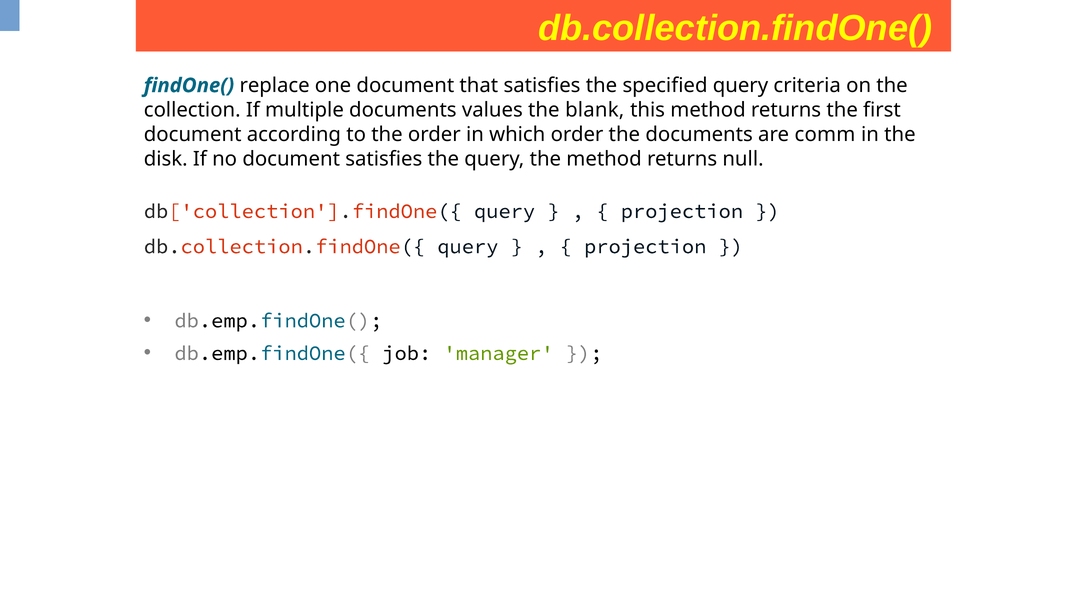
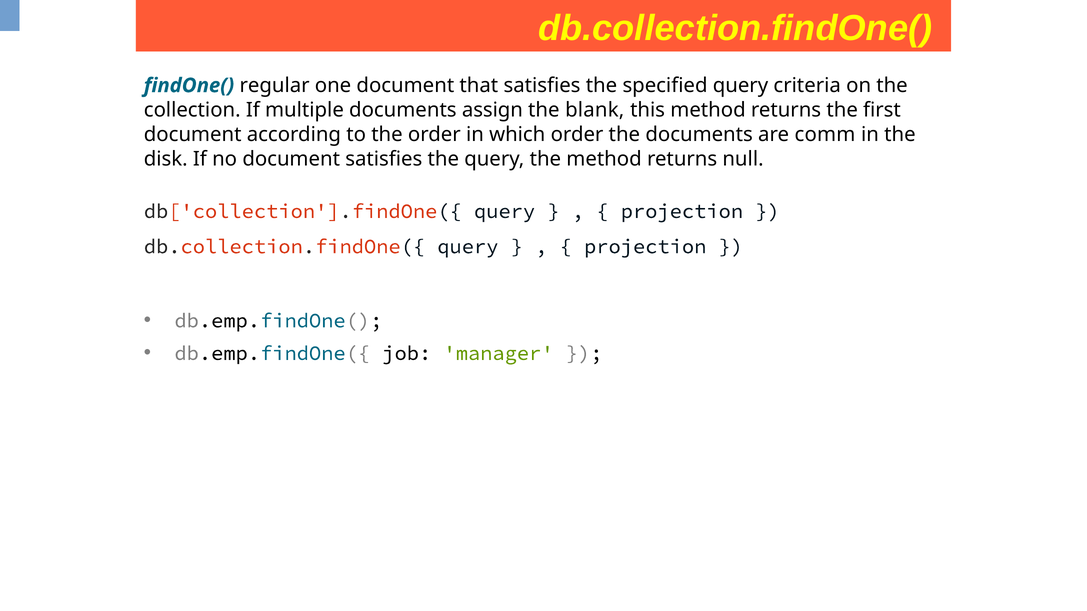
replace: replace -> regular (275, 86)
values: values -> assign (492, 110)
